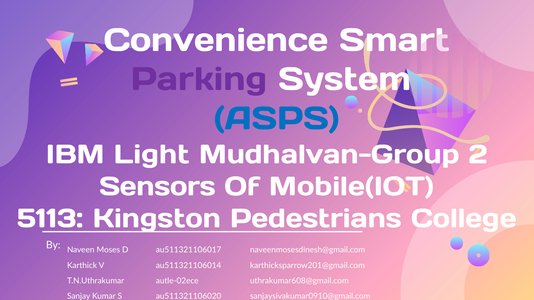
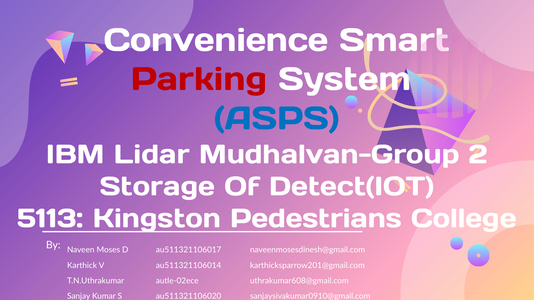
Parking colour: purple -> red (199, 80)
Light: Light -> Lidar (152, 155)
Sensors: Sensors -> Storage (157, 187)
Mobile(IOT: Mobile(IOT -> Detect(IOT (352, 187)
